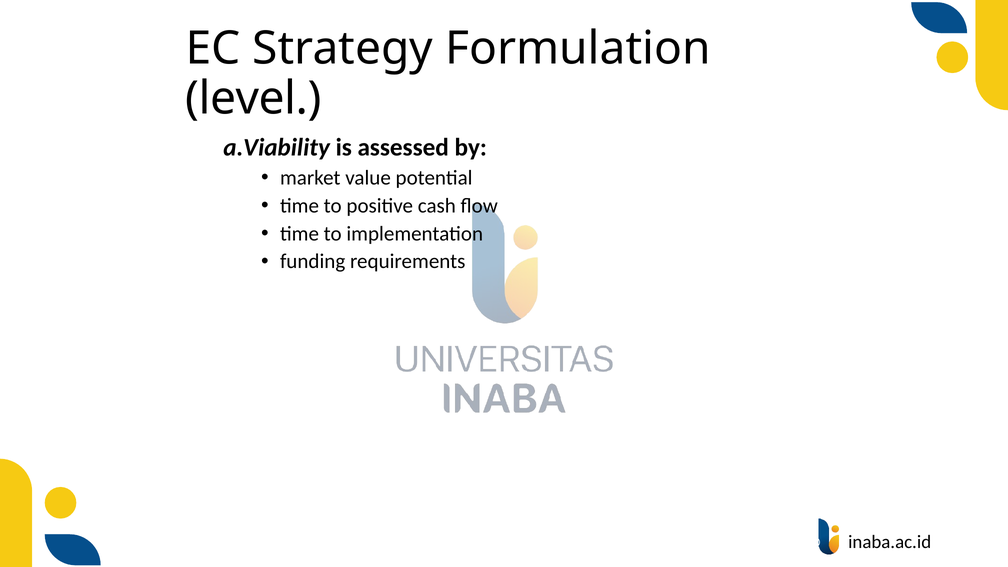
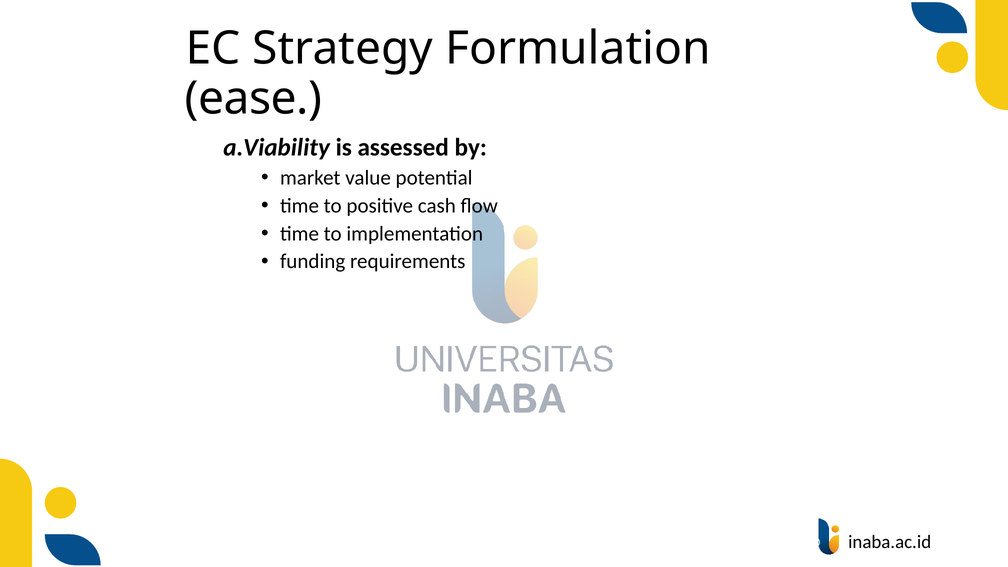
level: level -> ease (253, 98)
